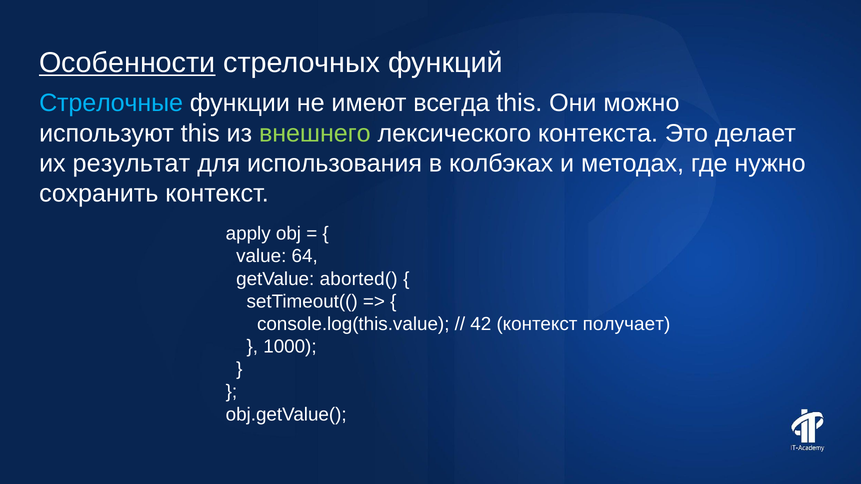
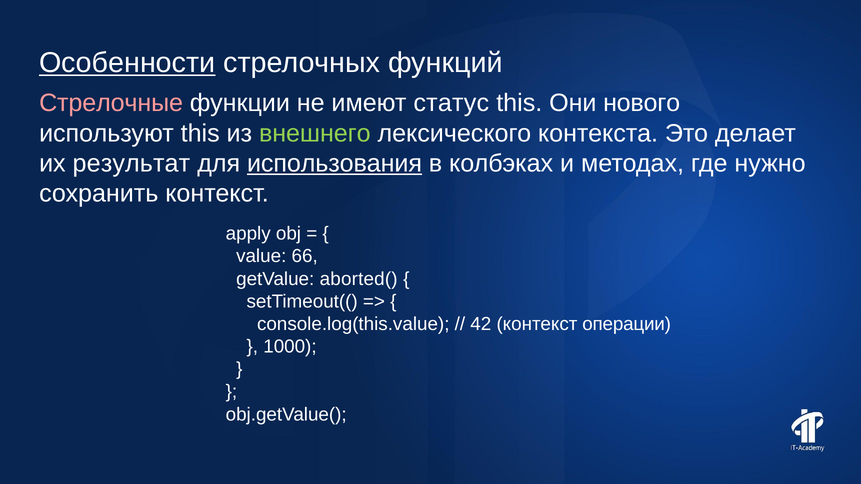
Стрелочные colour: light blue -> pink (111, 103)
всегда: всегда -> статус (451, 103)
можно: можно -> нового (642, 103)
использования underline: none -> present (335, 163)
64: 64 -> 66 (305, 256)
получает: получает -> операции (627, 324)
